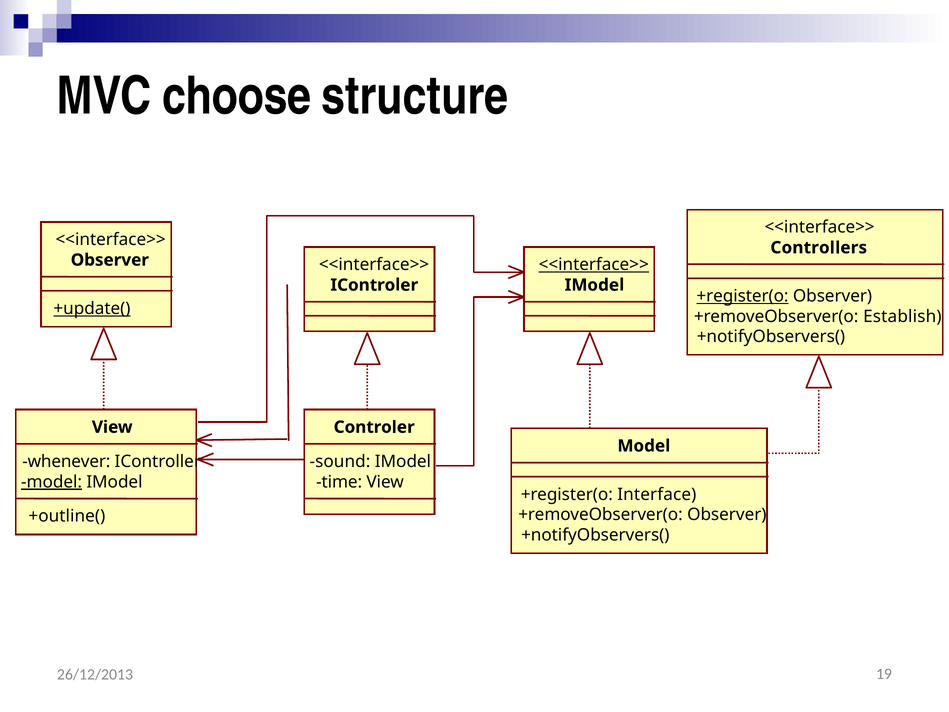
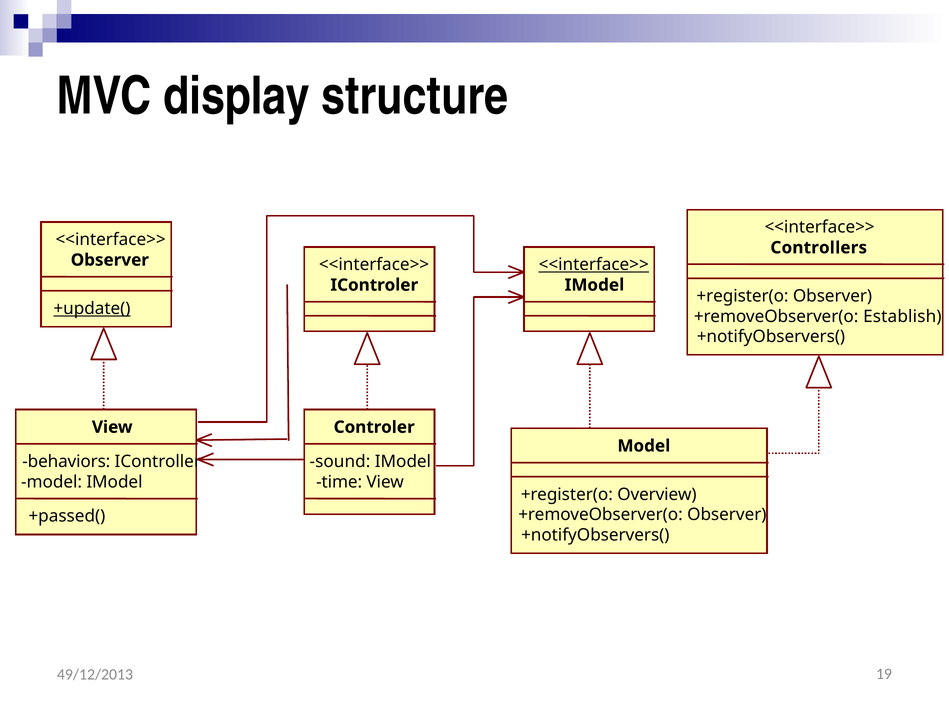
choose: choose -> display (237, 96)
+register(o underline: present -> none (742, 296)
whenever: whenever -> behaviors (66, 461)
model underline: present -> none (52, 482)
Interface: Interface -> Overview (657, 494)
+outline(: +outline( -> +passed( (67, 516)
26/12/2013: 26/12/2013 -> 49/12/2013 (95, 674)
